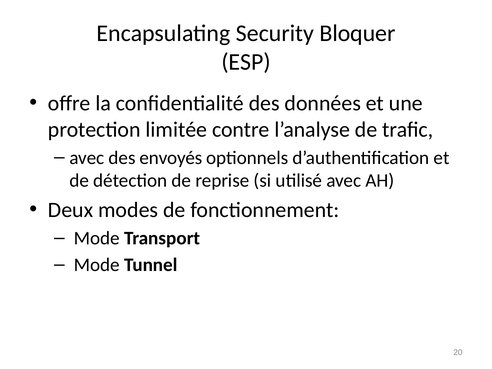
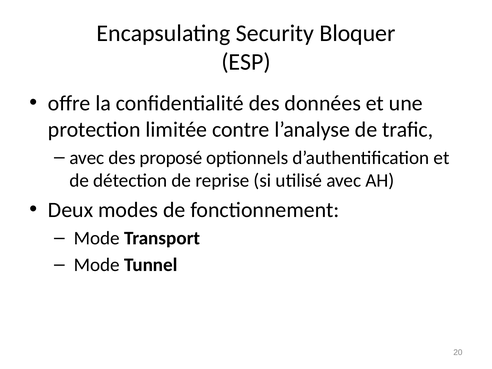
envoyés: envoyés -> proposé (171, 158)
